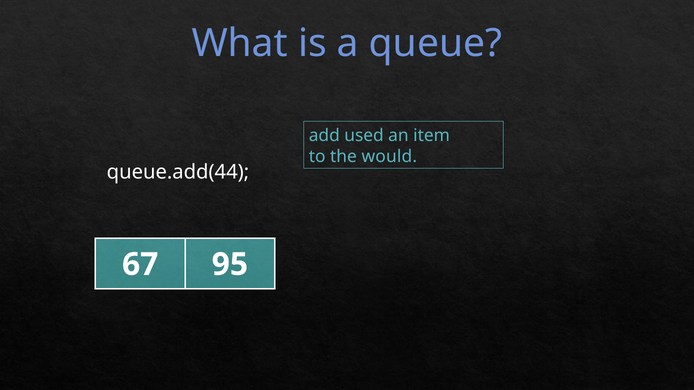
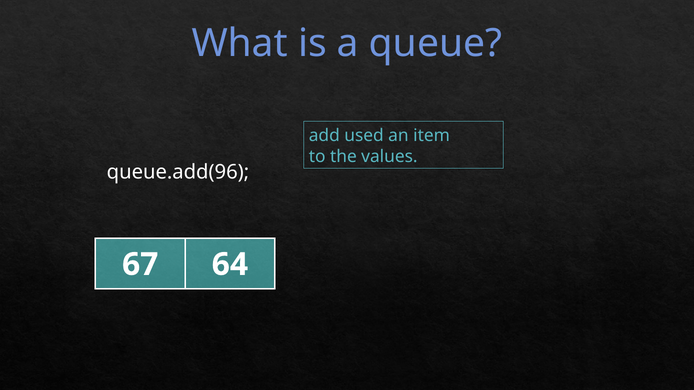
would: would -> values (389, 156)
queue.add(44: queue.add(44 -> queue.add(96 (178, 172)
95: 95 -> 64 (230, 265)
